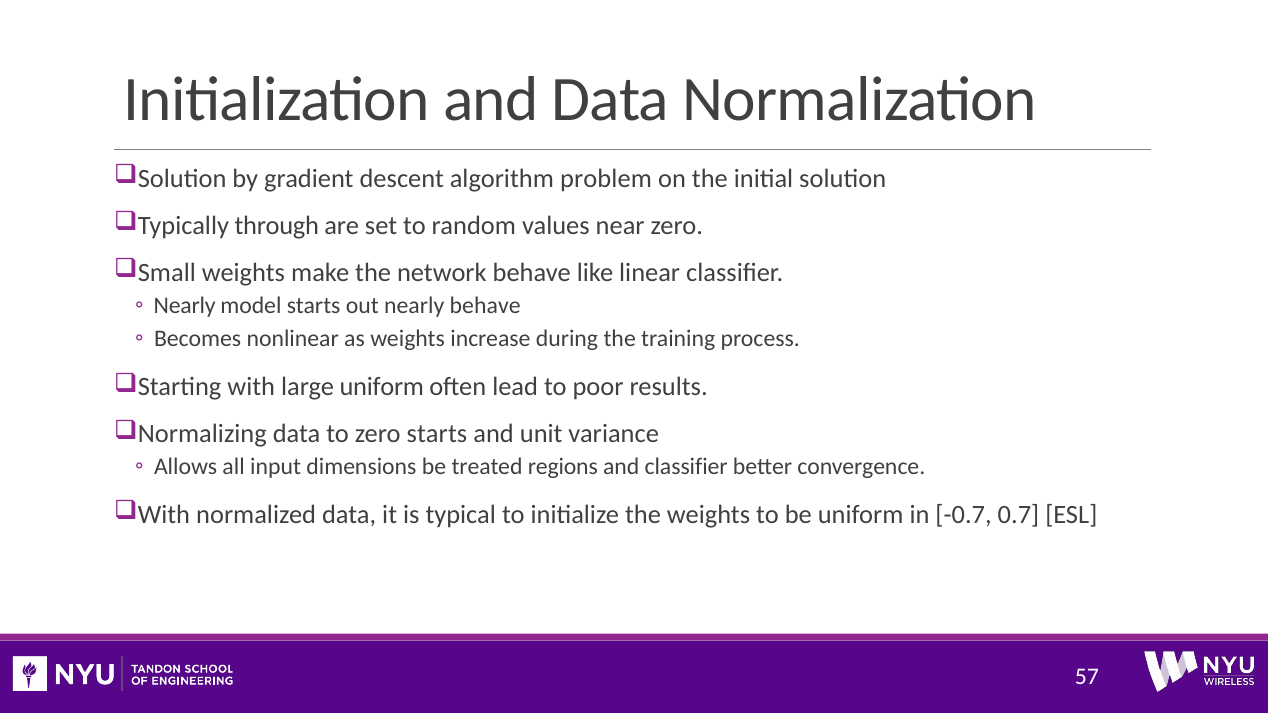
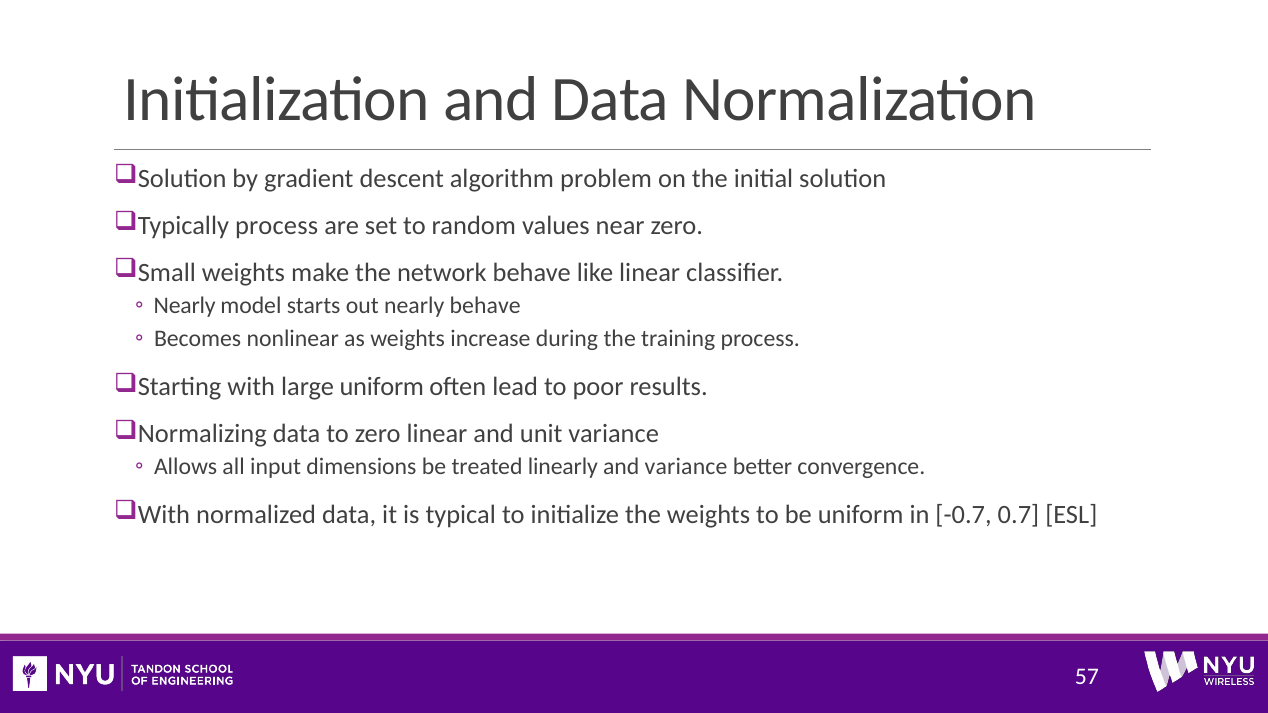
Typically through: through -> process (277, 226)
zero starts: starts -> linear (437, 434)
regions: regions -> linearly (563, 467)
and classifier: classifier -> variance (686, 467)
